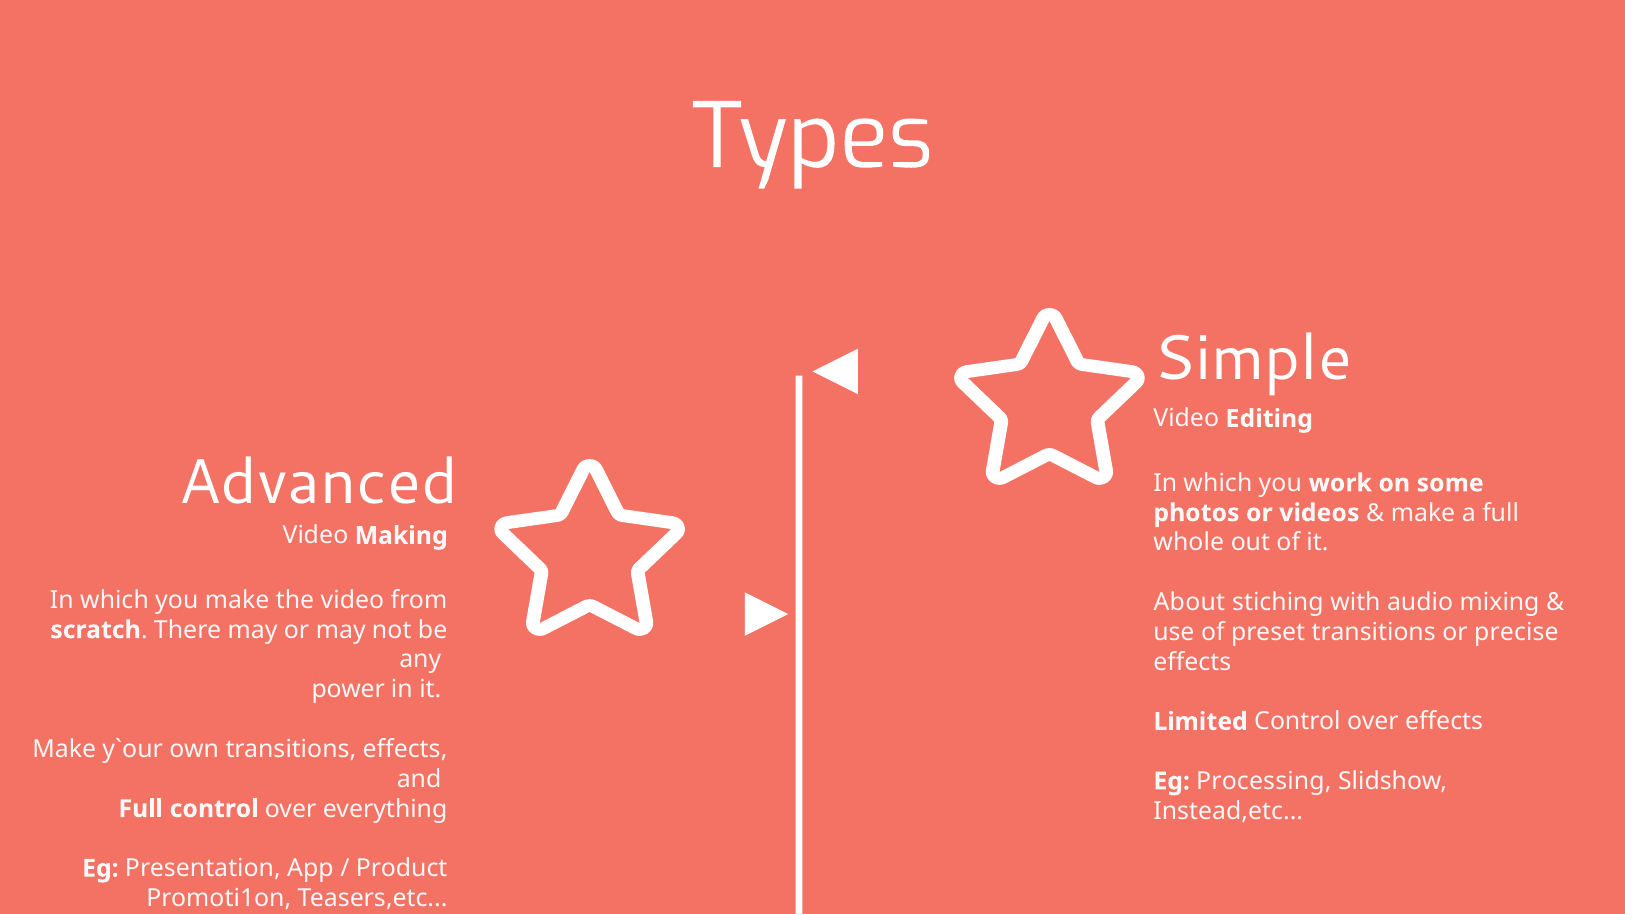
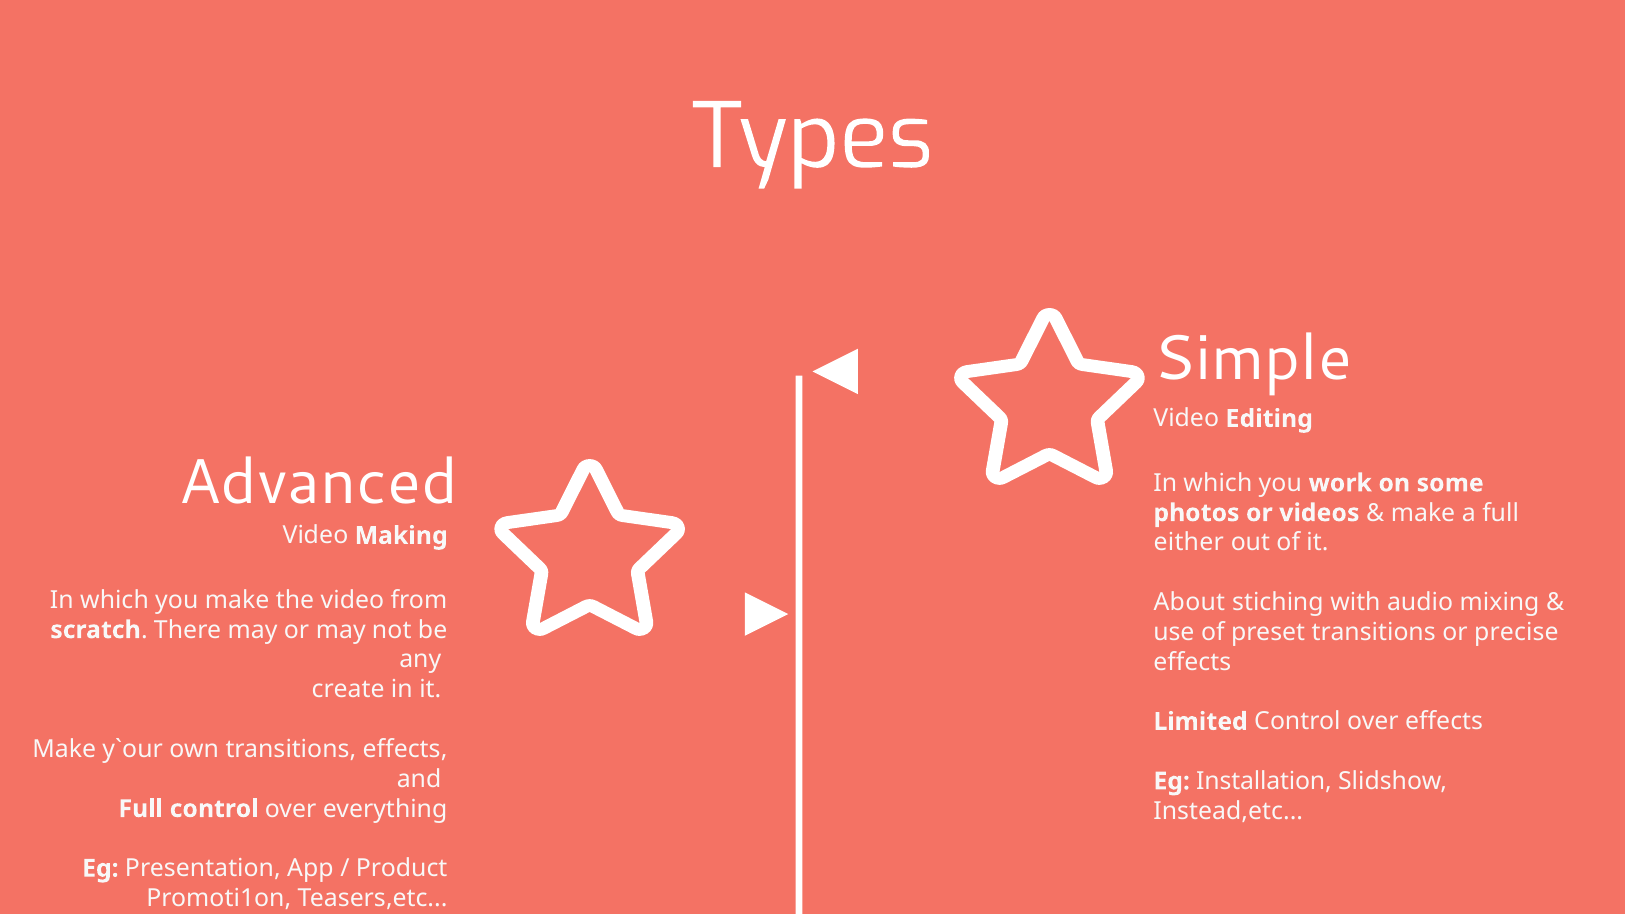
whole: whole -> either (1189, 543)
power: power -> create (348, 690)
Processing: Processing -> Installation (1264, 781)
